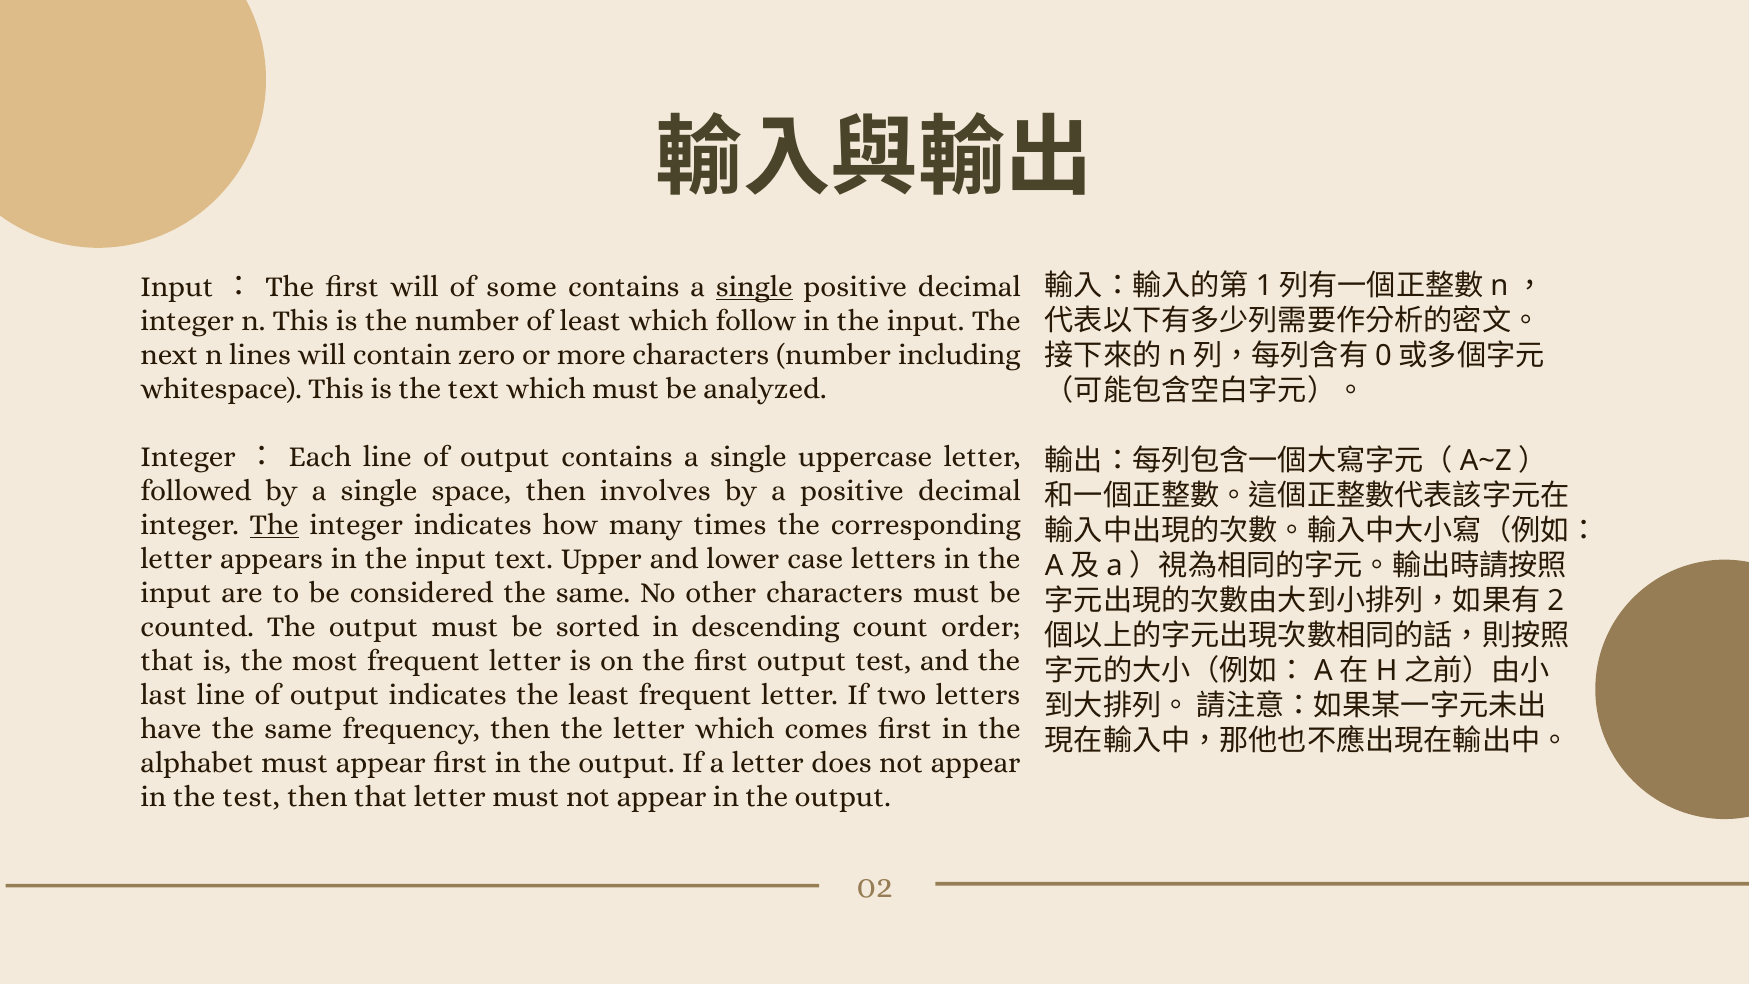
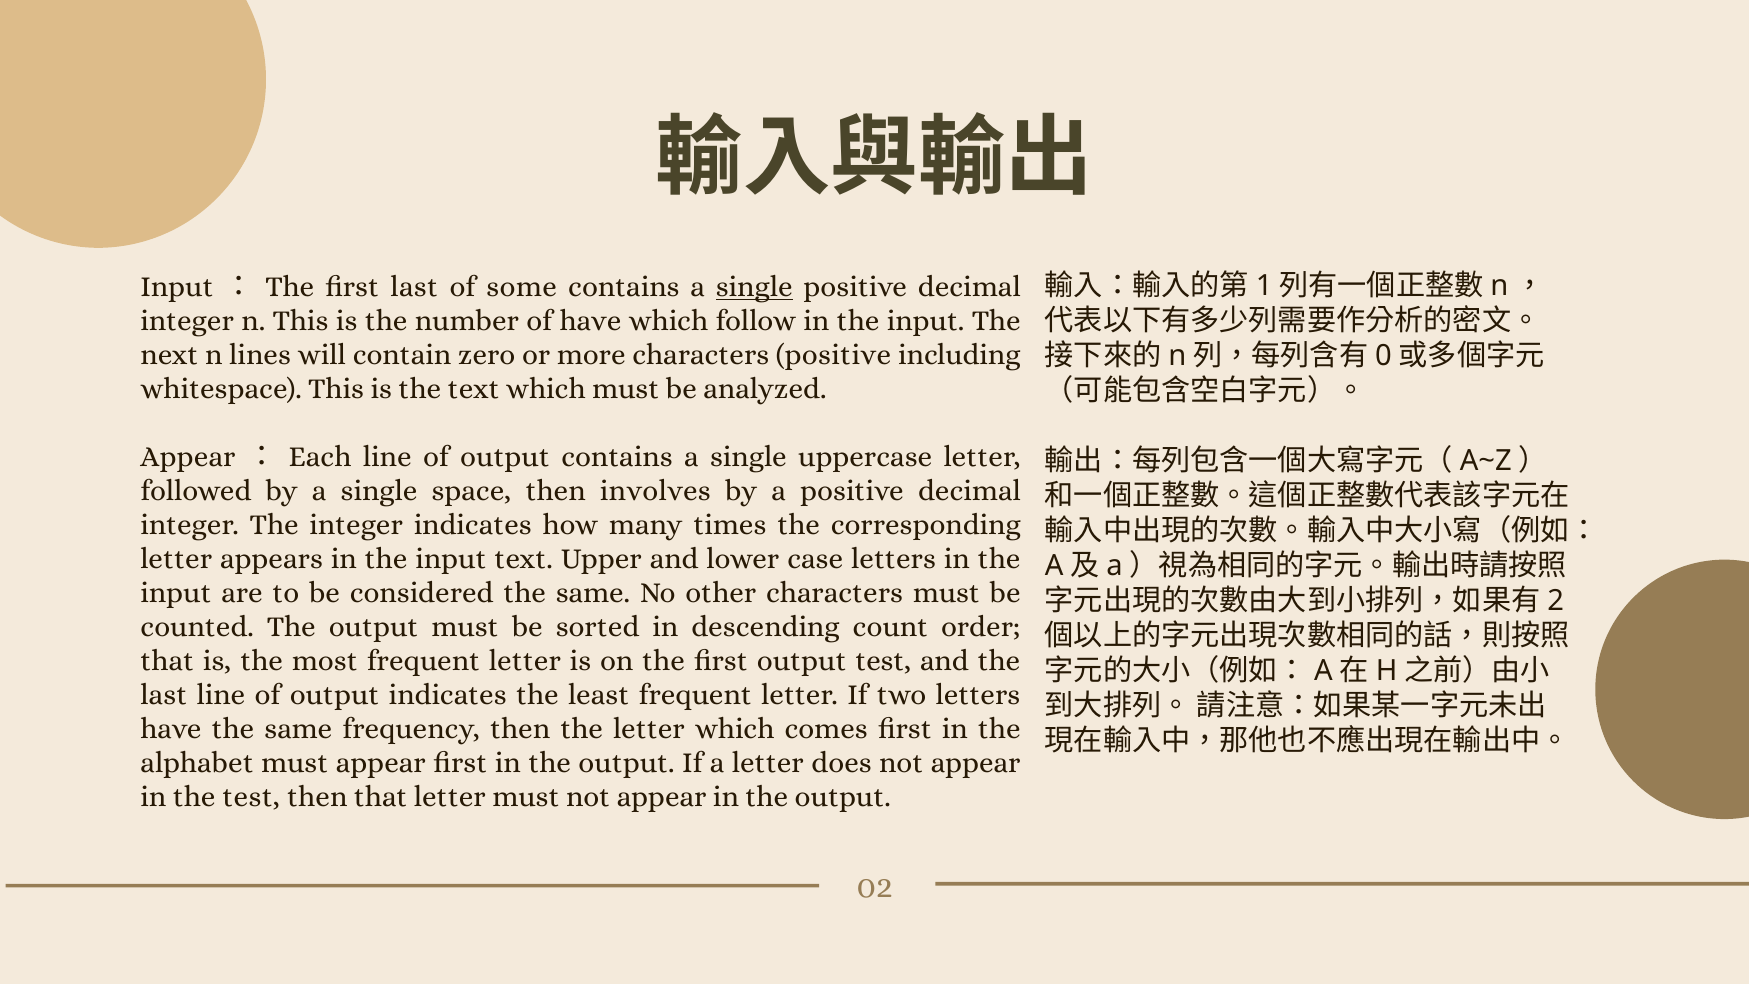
first will: will -> last (414, 287)
of least: least -> have (590, 321)
characters number: number -> positive (834, 355)
Integer: Integer -> Appear (188, 457)
The underline: present -> none (274, 525)
